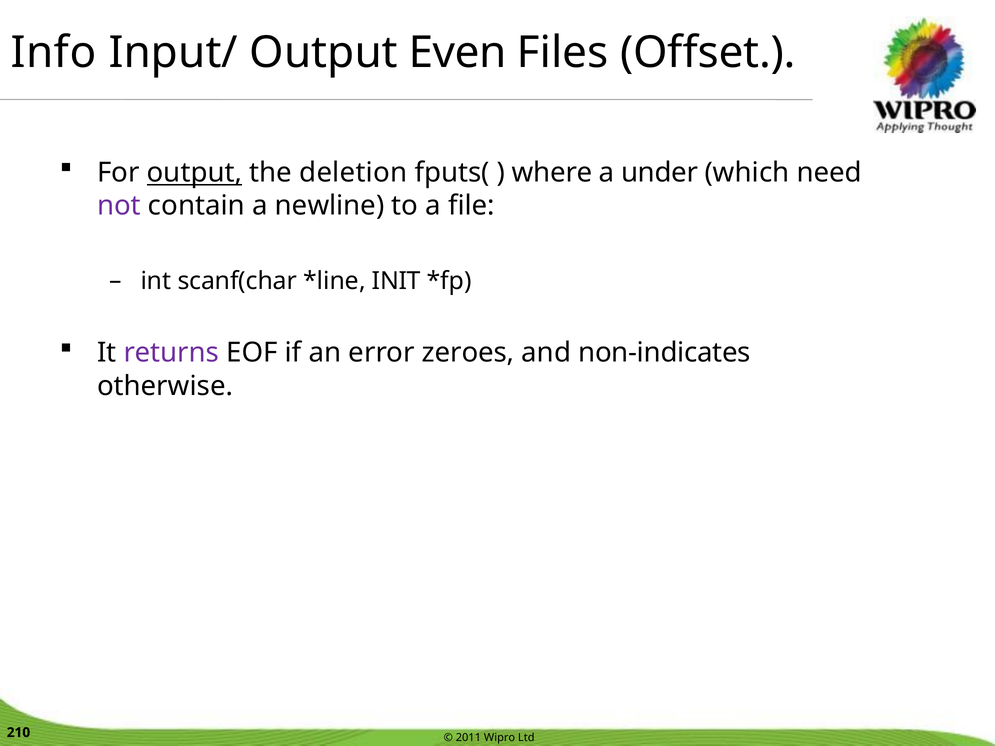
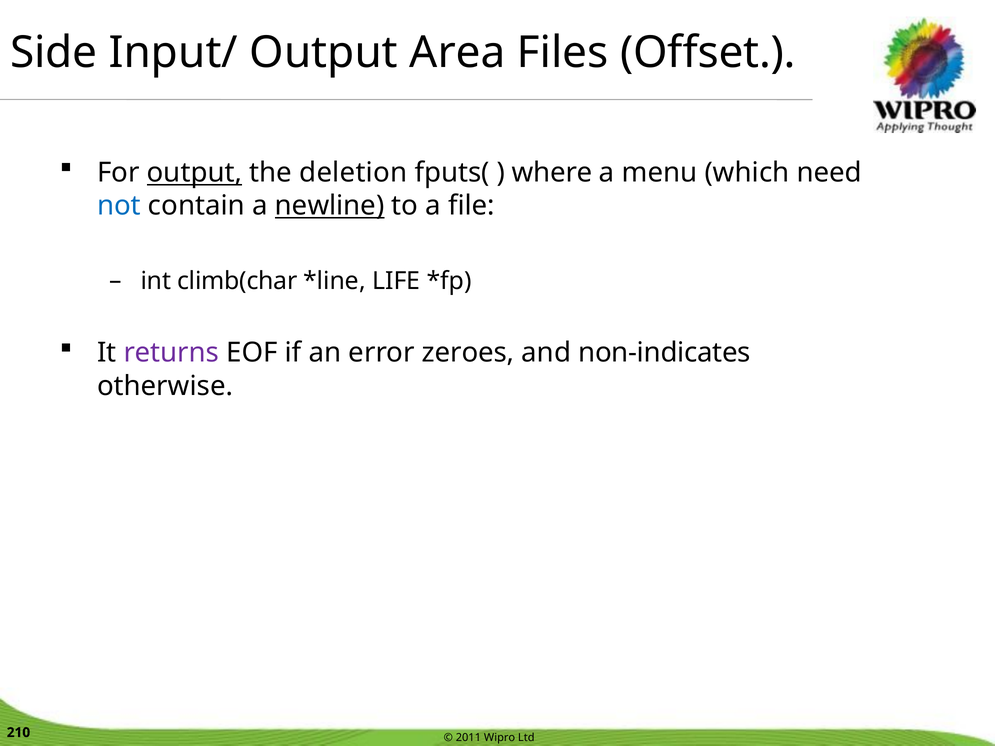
Info: Info -> Side (54, 53)
Even: Even -> Area (457, 53)
under: under -> menu (660, 173)
not colour: purple -> blue (119, 206)
newline underline: none -> present (330, 206)
scanf(char: scanf(char -> climb(char (237, 281)
INIT: INIT -> LIFE (396, 281)
